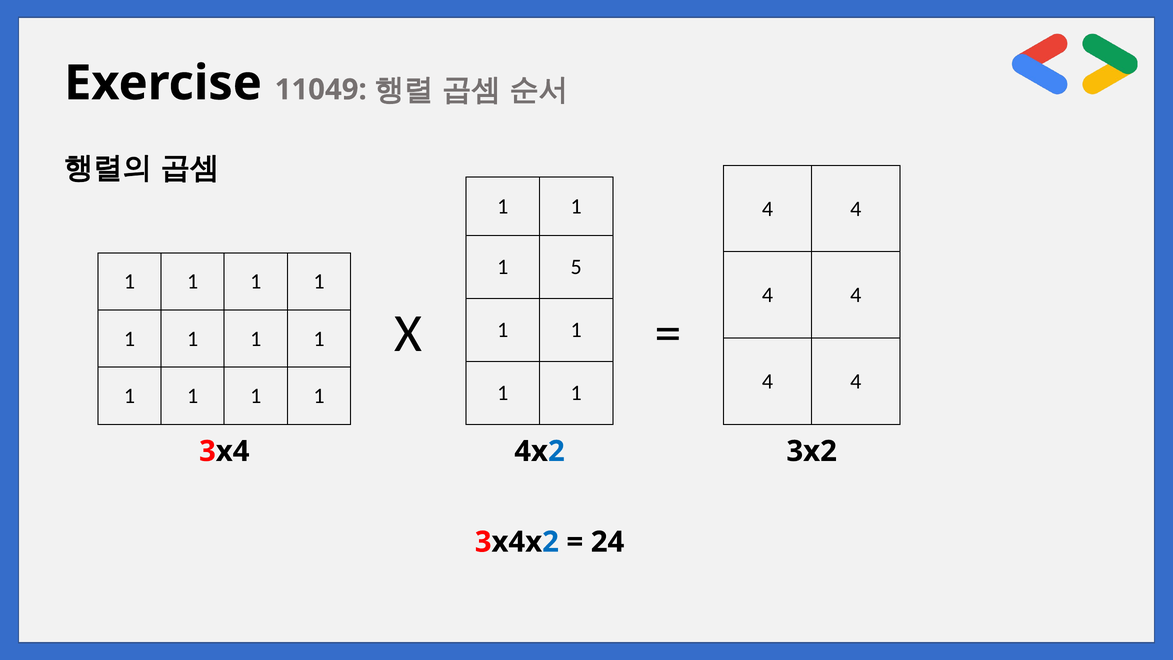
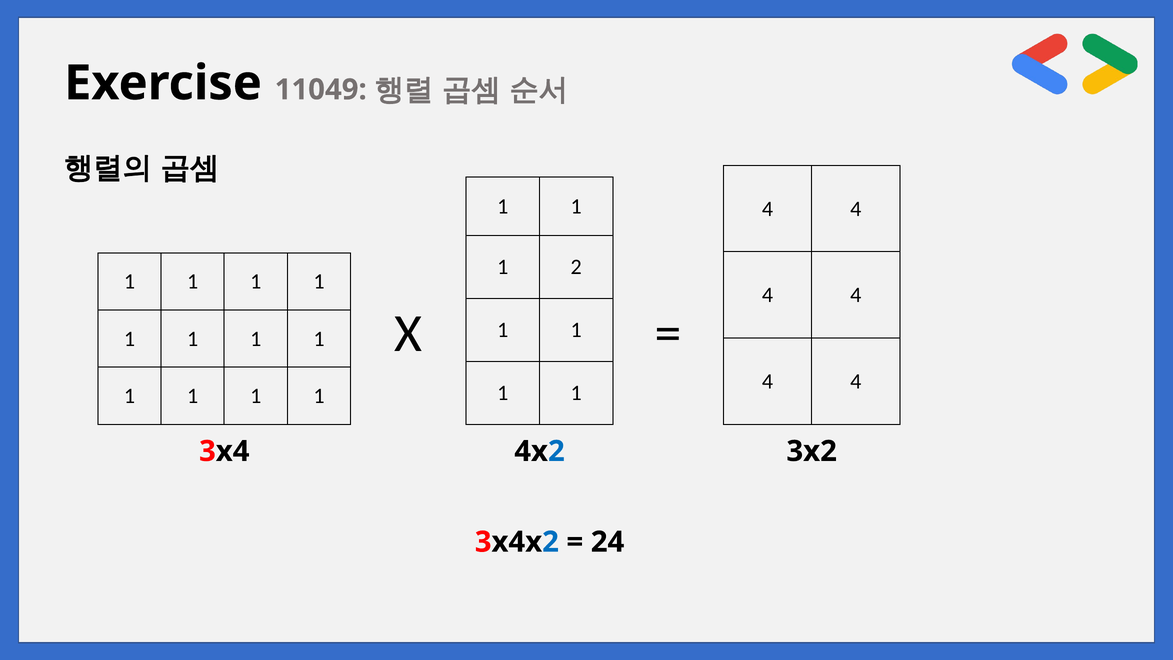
5: 5 -> 2 (576, 267)
